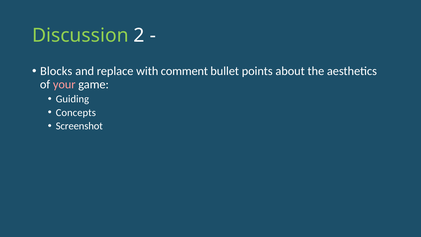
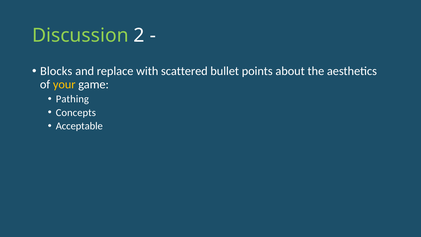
comment: comment -> scattered (184, 71)
your colour: pink -> yellow (64, 84)
Guiding: Guiding -> Pathing (72, 99)
Screenshot: Screenshot -> Acceptable (79, 126)
